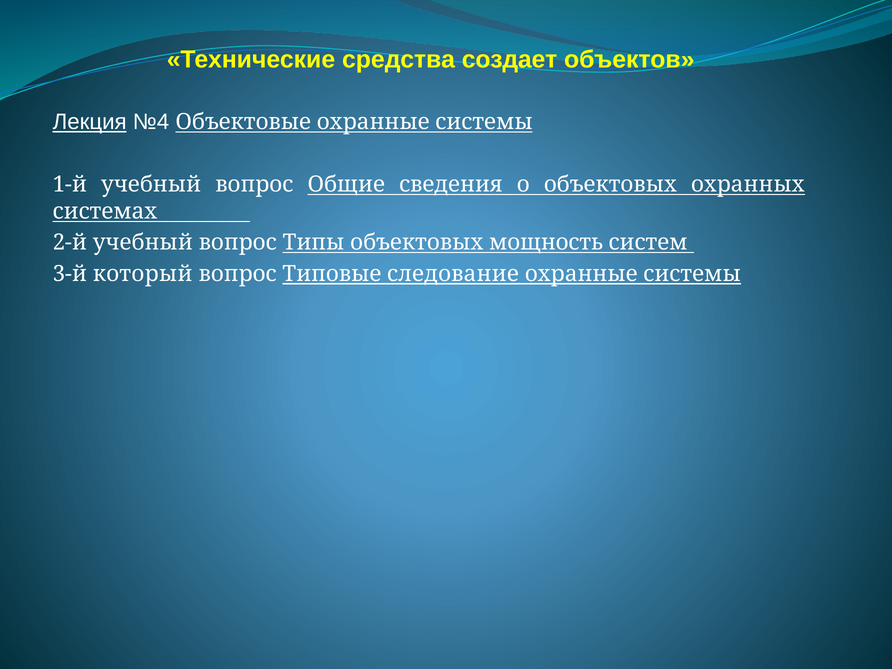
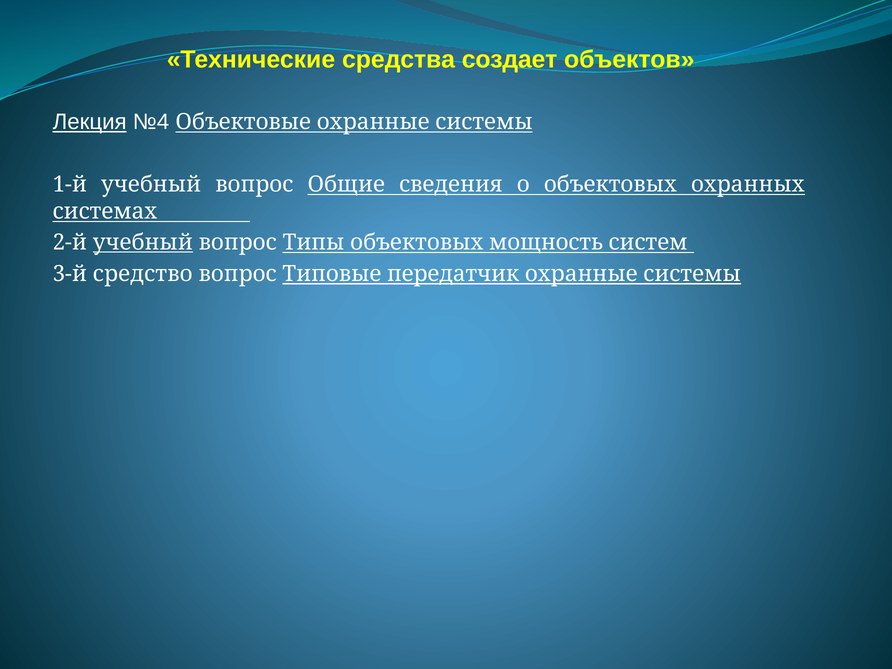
учебный underline: none -> present (143, 242)
который: который -> средство (143, 274)
следование: следование -> передатчик (453, 274)
